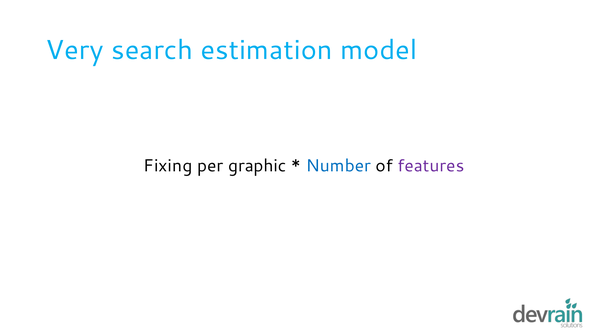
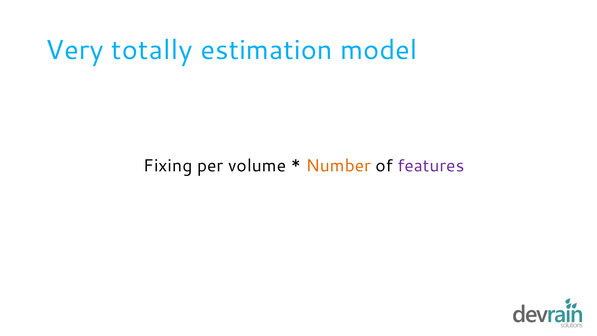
search: search -> totally (152, 50)
graphic: graphic -> volume (257, 166)
Number colour: blue -> orange (338, 166)
